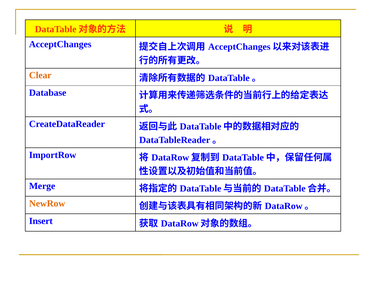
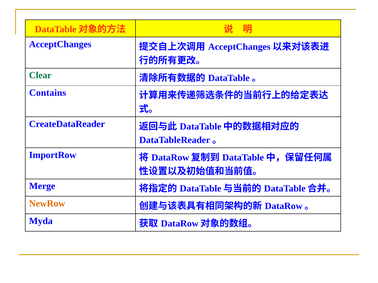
Clear colour: orange -> green (40, 76)
Database: Database -> Contains (48, 93)
Insert: Insert -> Myda (41, 221)
